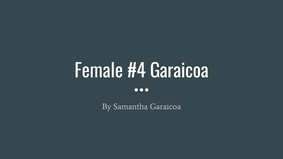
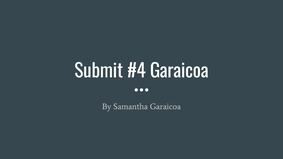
Female: Female -> Submit (99, 71)
